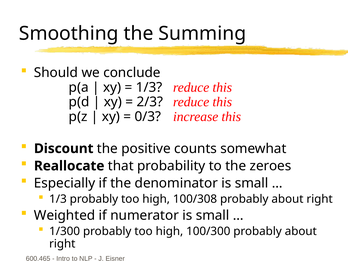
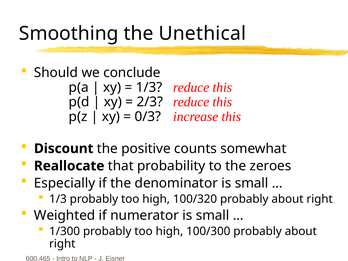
Summing: Summing -> Unethical (202, 34)
100/308: 100/308 -> 100/320 (195, 199)
